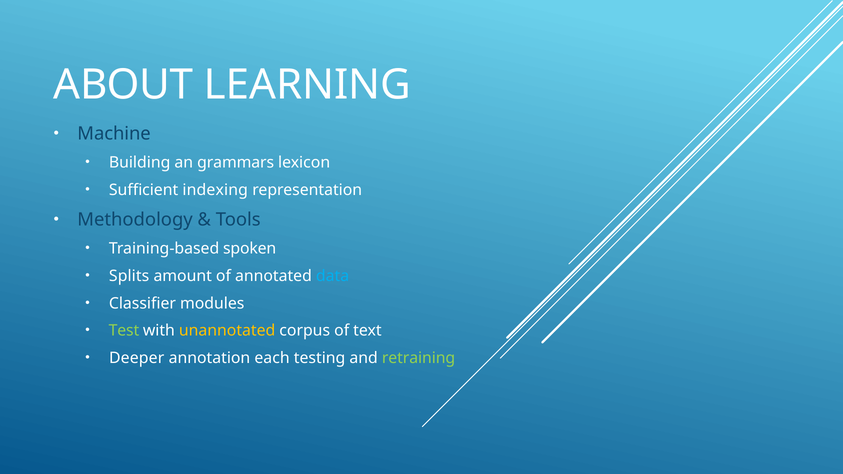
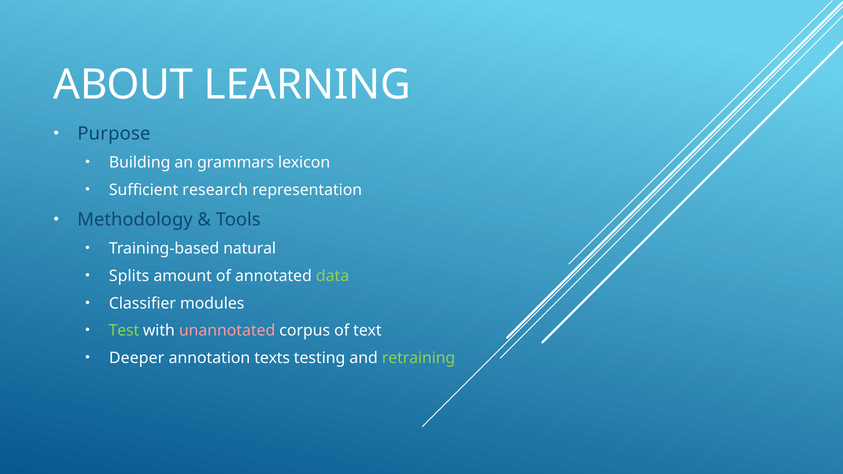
Machine: Machine -> Purpose (114, 134)
indexing: indexing -> research (215, 190)
spoken: spoken -> natural (250, 249)
data colour: light blue -> light green (333, 276)
unannotated colour: yellow -> pink (227, 331)
each: each -> texts (272, 358)
